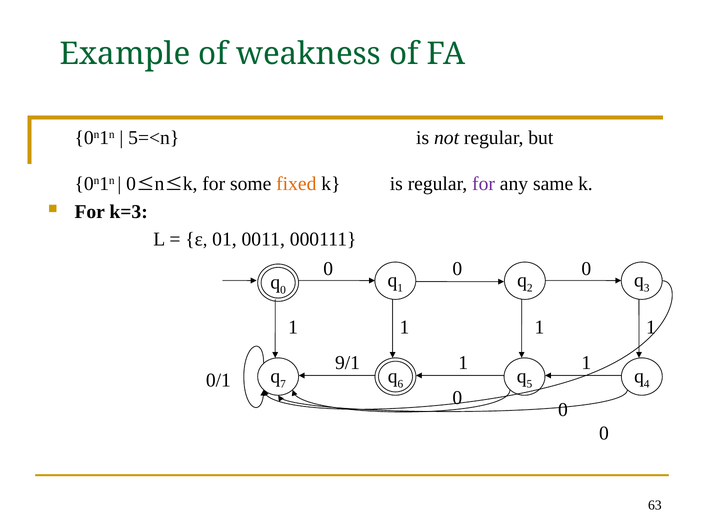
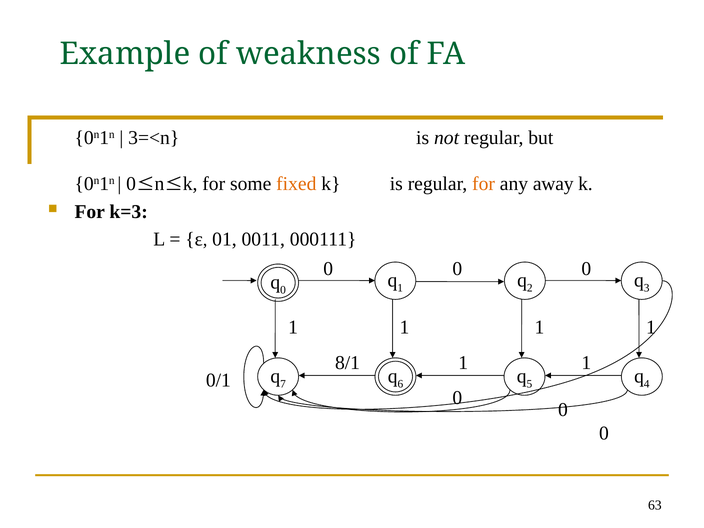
5=<n: 5=<n -> 3=<n (154, 138)
for colour: purple -> orange (484, 184)
same: same -> away (553, 184)
9/1: 9/1 -> 8/1 (347, 363)
